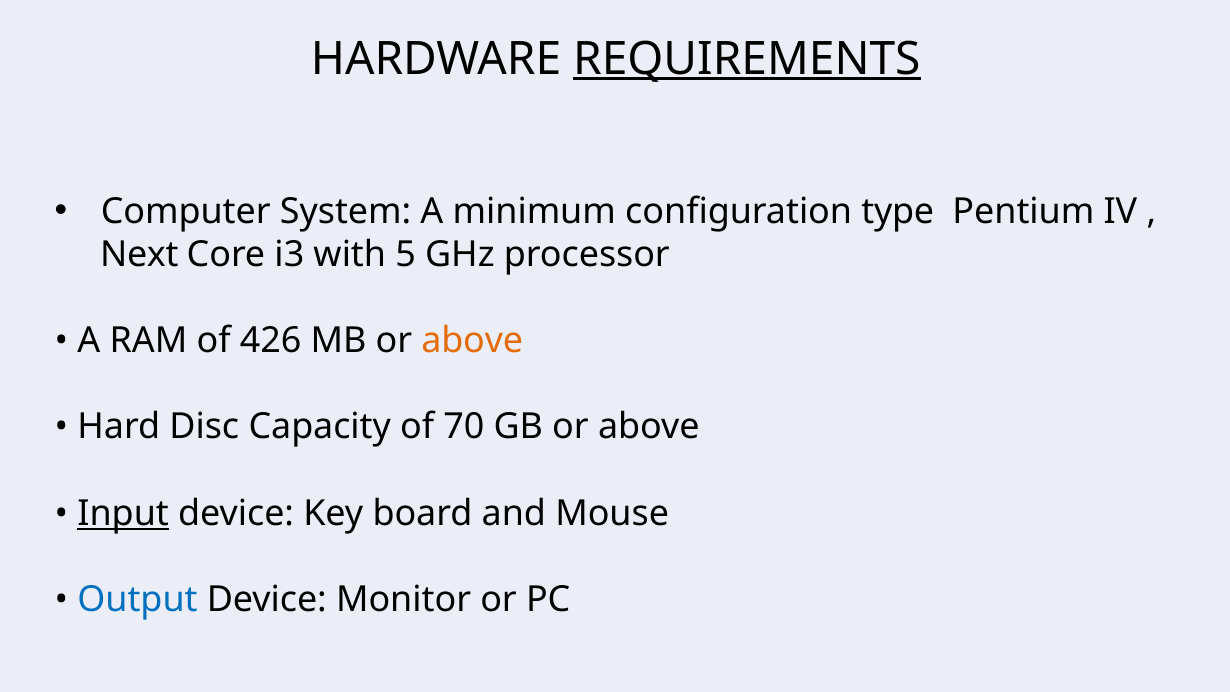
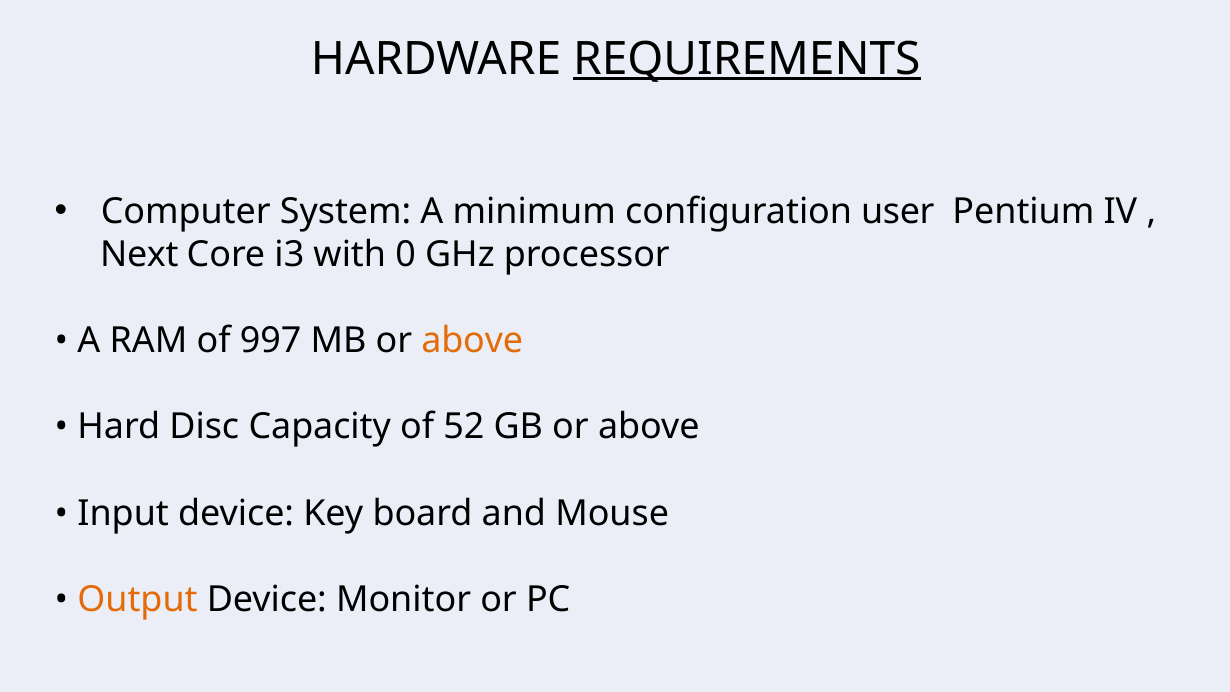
type: type -> user (898, 212)
5: 5 -> 0 (406, 255)
426: 426 -> 997 (271, 341)
70: 70 -> 52 (464, 427)
Input underline: present -> none (123, 513)
Output colour: blue -> orange (138, 599)
